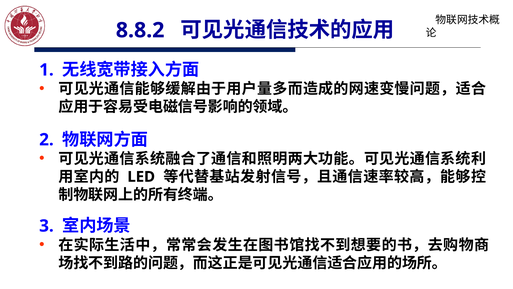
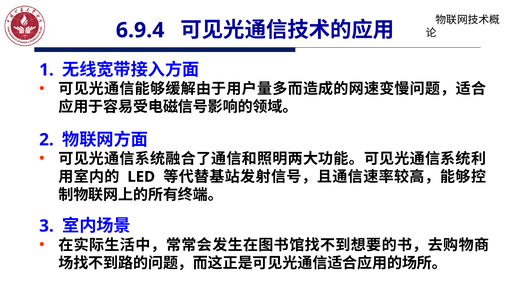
8.8.2: 8.8.2 -> 6.9.4 (140, 30)
